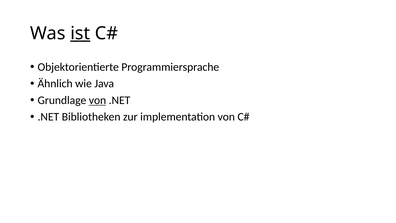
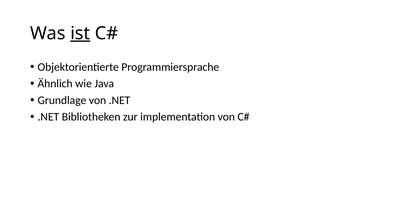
von underline: present -> none (98, 100)
